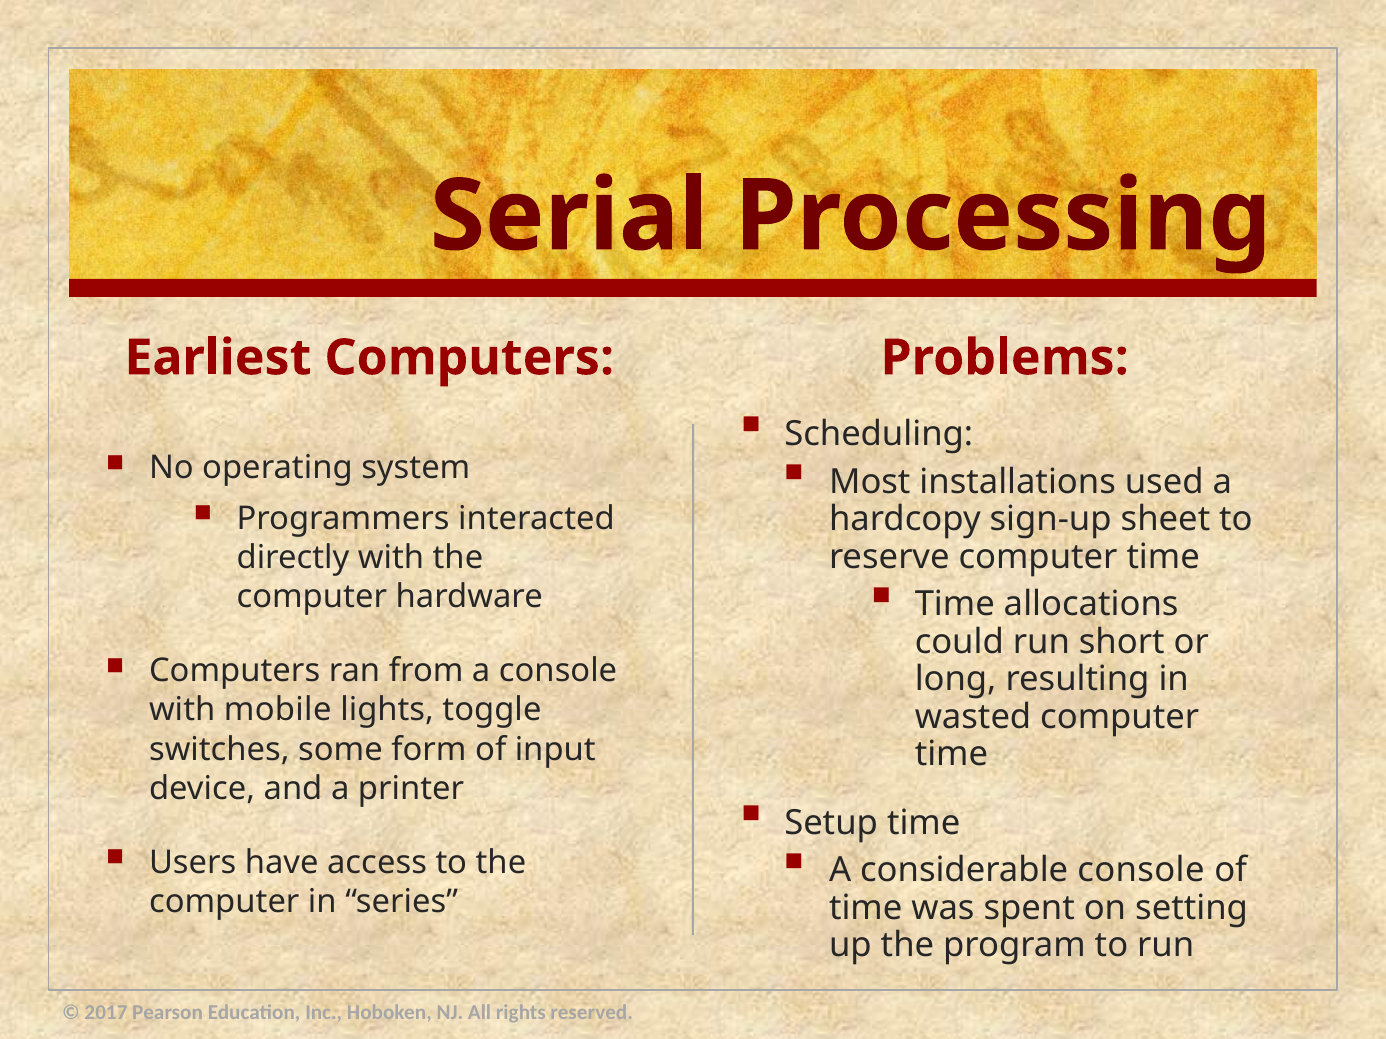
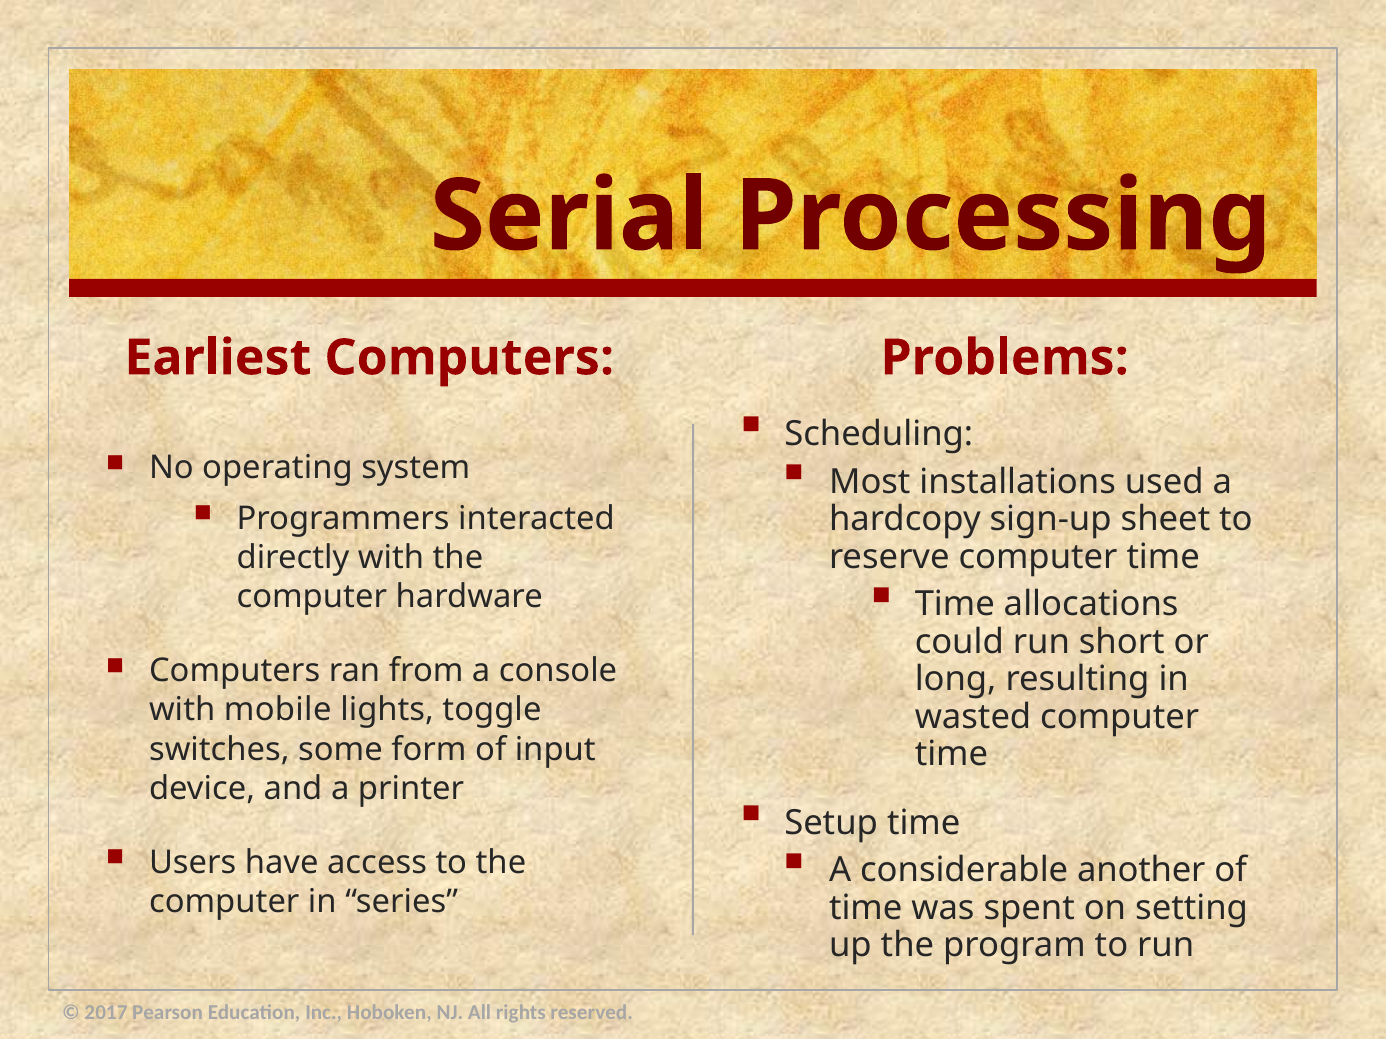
considerable console: console -> another (1141, 871)
